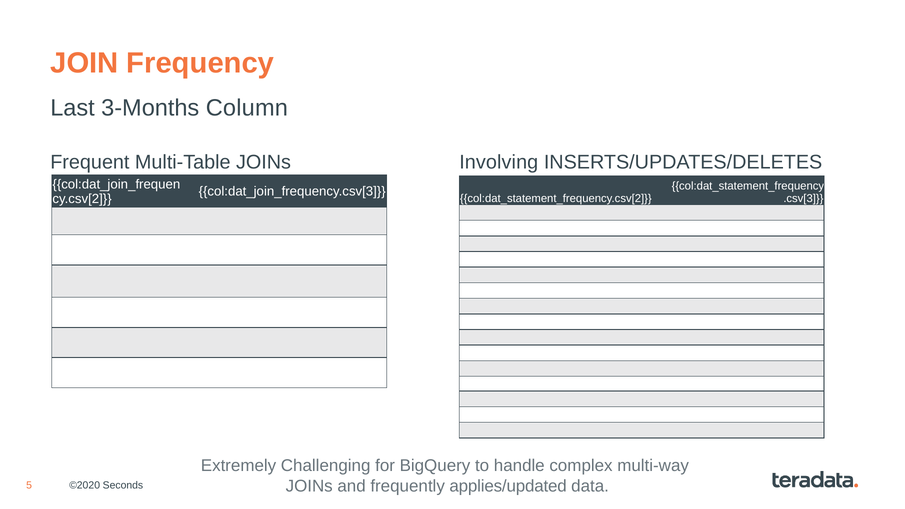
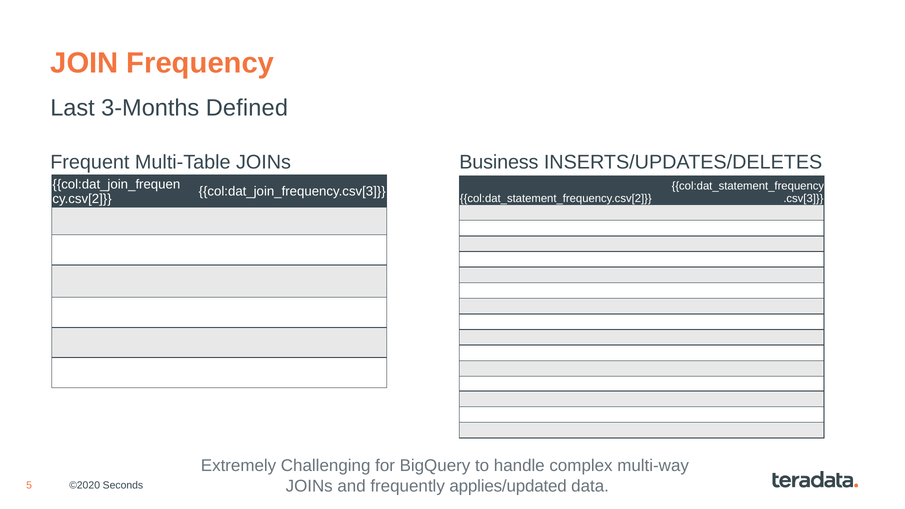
Column: Column -> Defined (247, 108)
Involving: Involving -> Business (499, 162)
